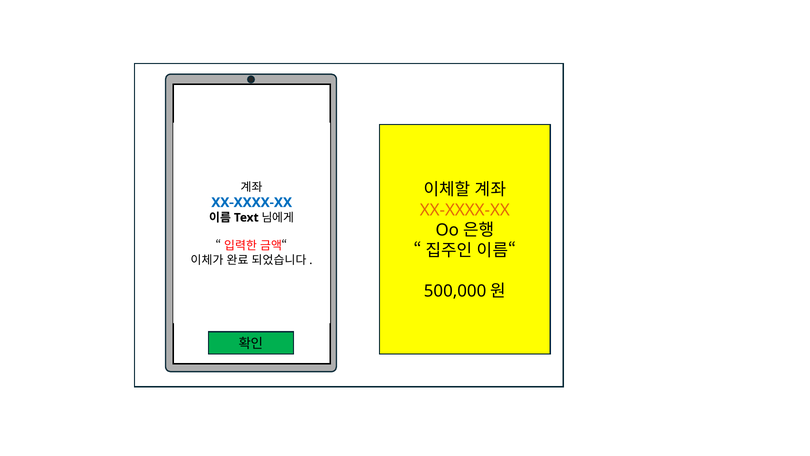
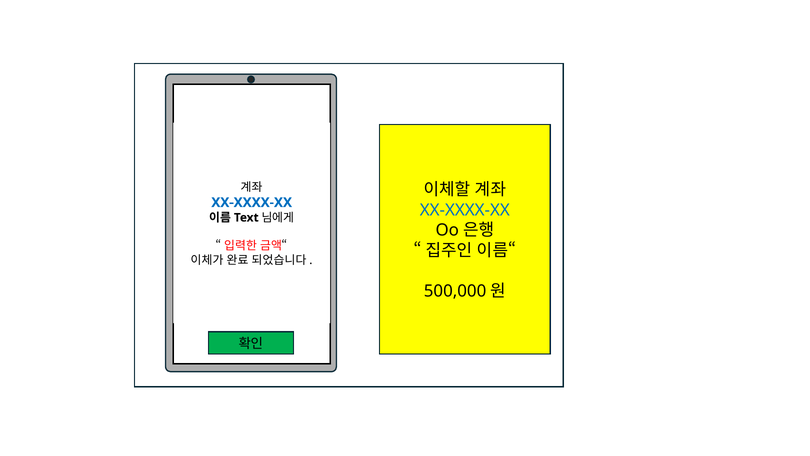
XX-XXXX-XX colour: orange -> blue (465, 210)
